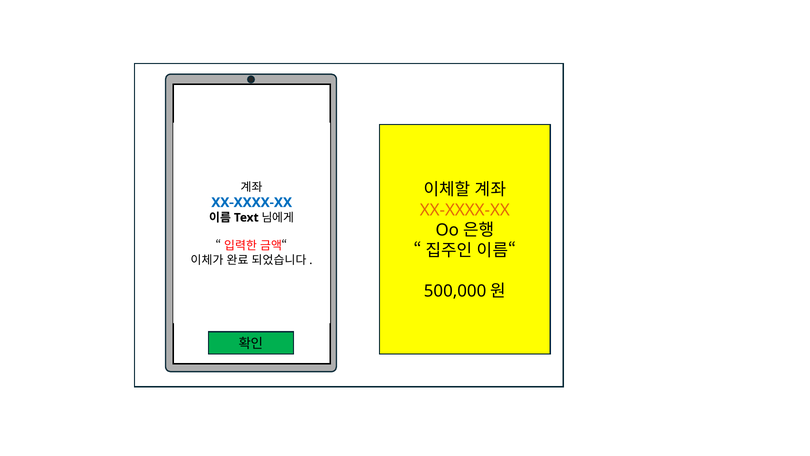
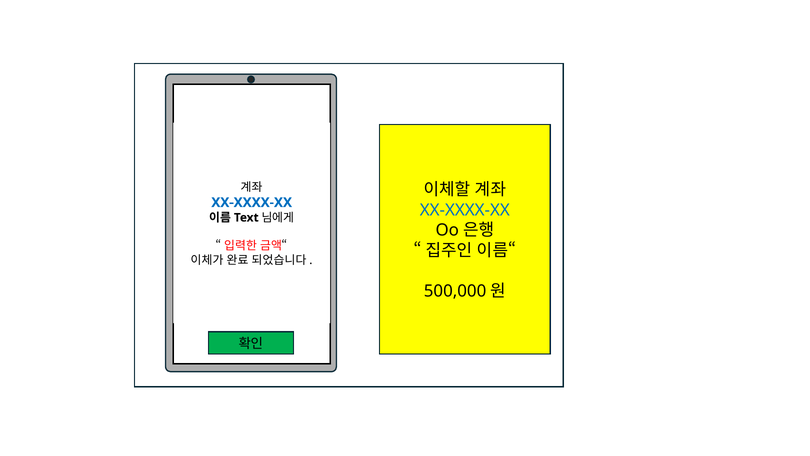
XX-XXXX-XX colour: orange -> blue (465, 210)
